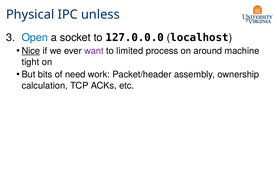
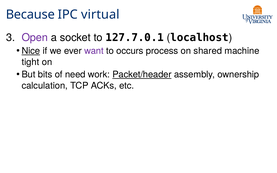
Physical: Physical -> Because (30, 15)
unless: unless -> virtual (100, 15)
Open colour: blue -> purple (35, 38)
127.0.0.0: 127.0.0.0 -> 127.7.0.1 (135, 38)
limited: limited -> occurs (130, 51)
around: around -> shared (208, 51)
Packet/header underline: none -> present (142, 75)
